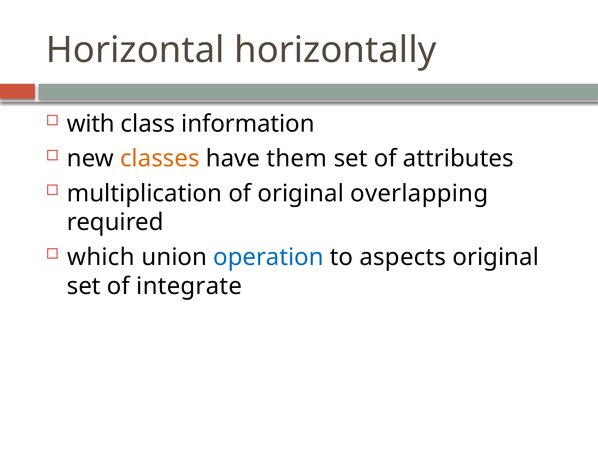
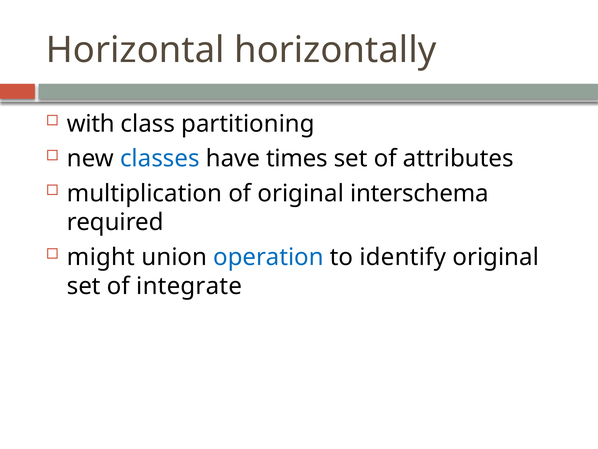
information: information -> partitioning (248, 124)
classes colour: orange -> blue (160, 158)
them: them -> times (297, 158)
overlapping: overlapping -> interschema (419, 193)
which: which -> might (101, 257)
aspects: aspects -> identify (403, 257)
